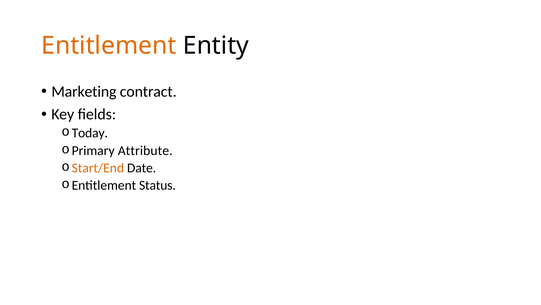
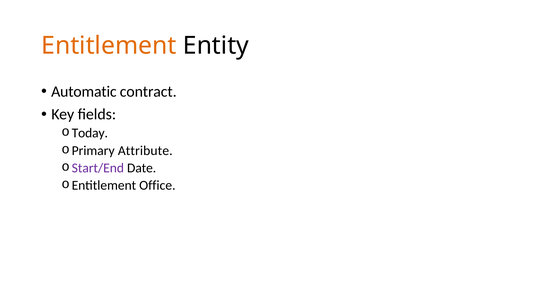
Marketing: Marketing -> Automatic (84, 91)
Start/End colour: orange -> purple (98, 168)
Status: Status -> Office (157, 185)
